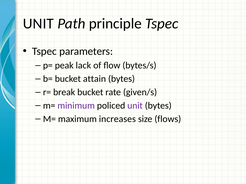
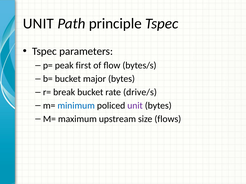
lack: lack -> first (83, 66)
attain: attain -> major (94, 79)
given/s: given/s -> drive/s (140, 92)
minimum colour: purple -> blue (76, 106)
increases: increases -> upstream (117, 119)
